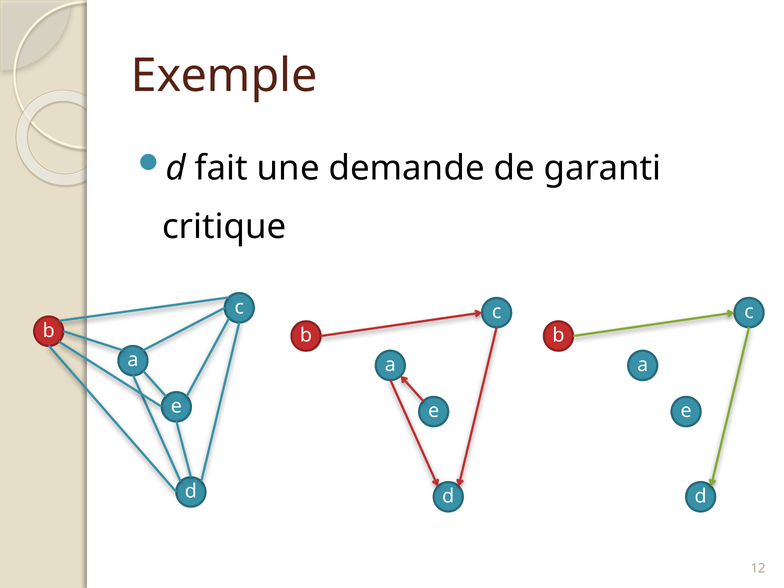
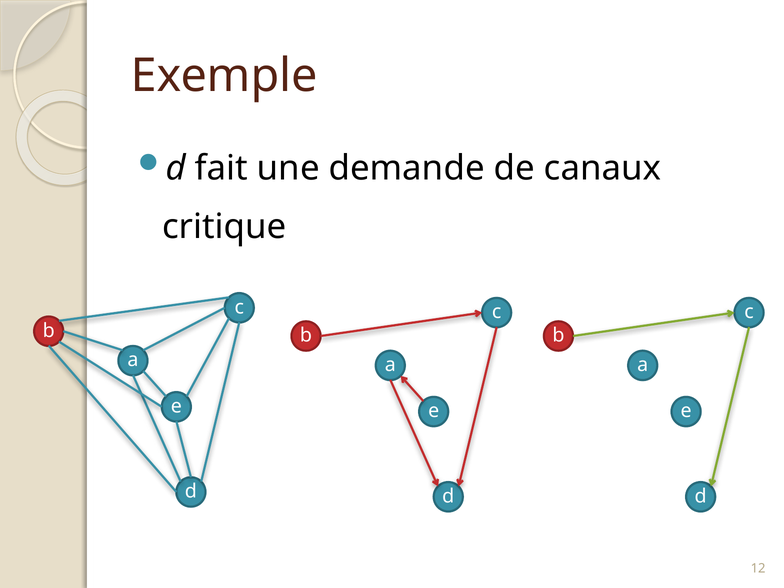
garanti: garanti -> canaux (602, 168)
